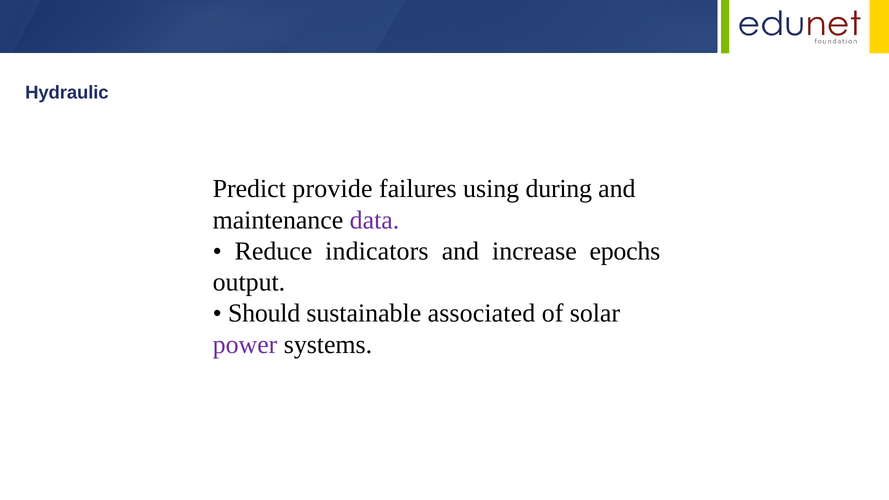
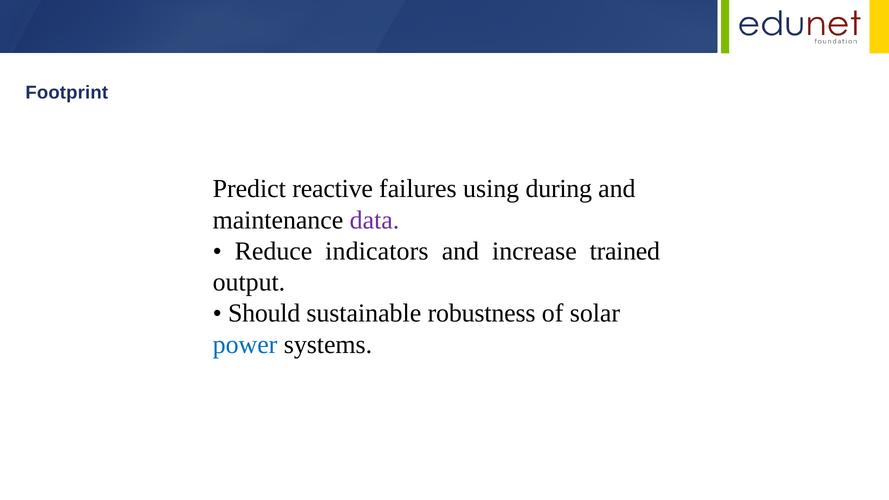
Hydraulic: Hydraulic -> Footprint (67, 93)
provide: provide -> reactive (333, 189)
epochs: epochs -> trained (625, 251)
associated: associated -> robustness (482, 313)
power colour: purple -> blue (245, 345)
